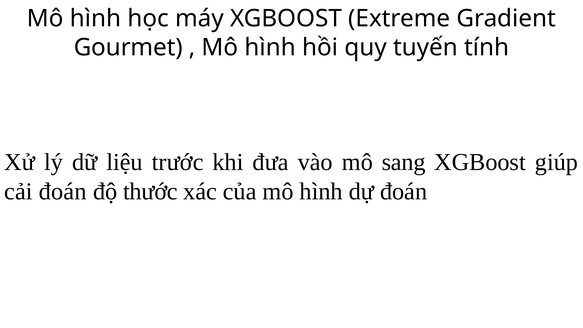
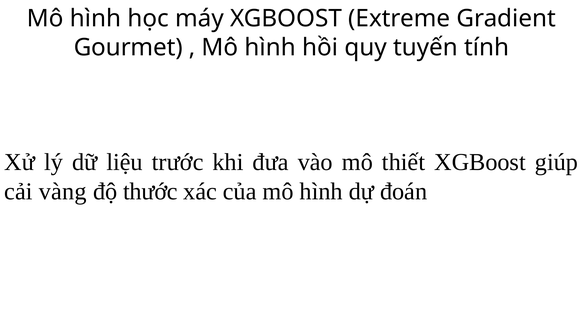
sang: sang -> thiết (404, 162)
cải đoán: đoán -> vàng (63, 191)
